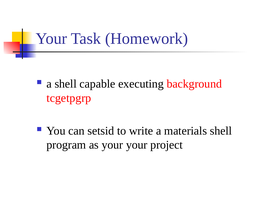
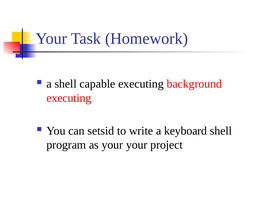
tcgetpgrp: tcgetpgrp -> executing (69, 98)
materials: materials -> keyboard (186, 130)
